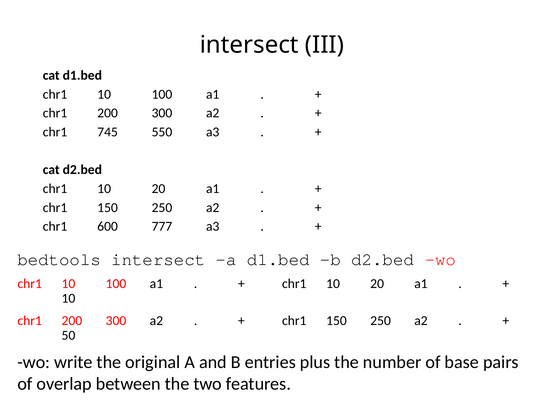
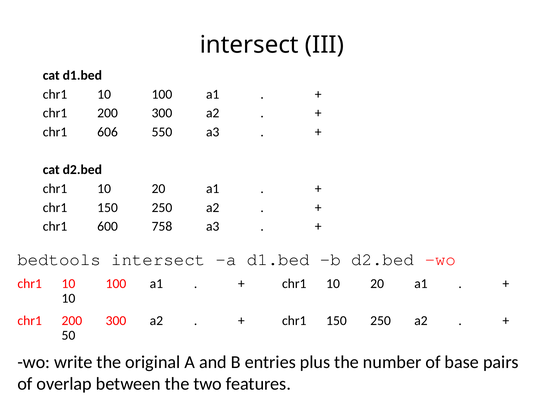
745: 745 -> 606 (108, 132)
777: 777 -> 758 (162, 226)
